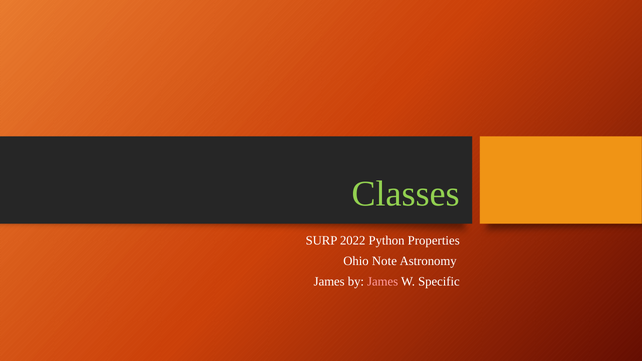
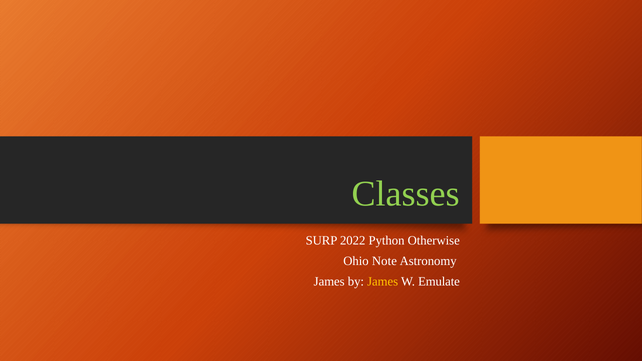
Properties: Properties -> Otherwise (434, 241)
James colour: pink -> yellow (383, 281)
Specific: Specific -> Emulate (439, 281)
